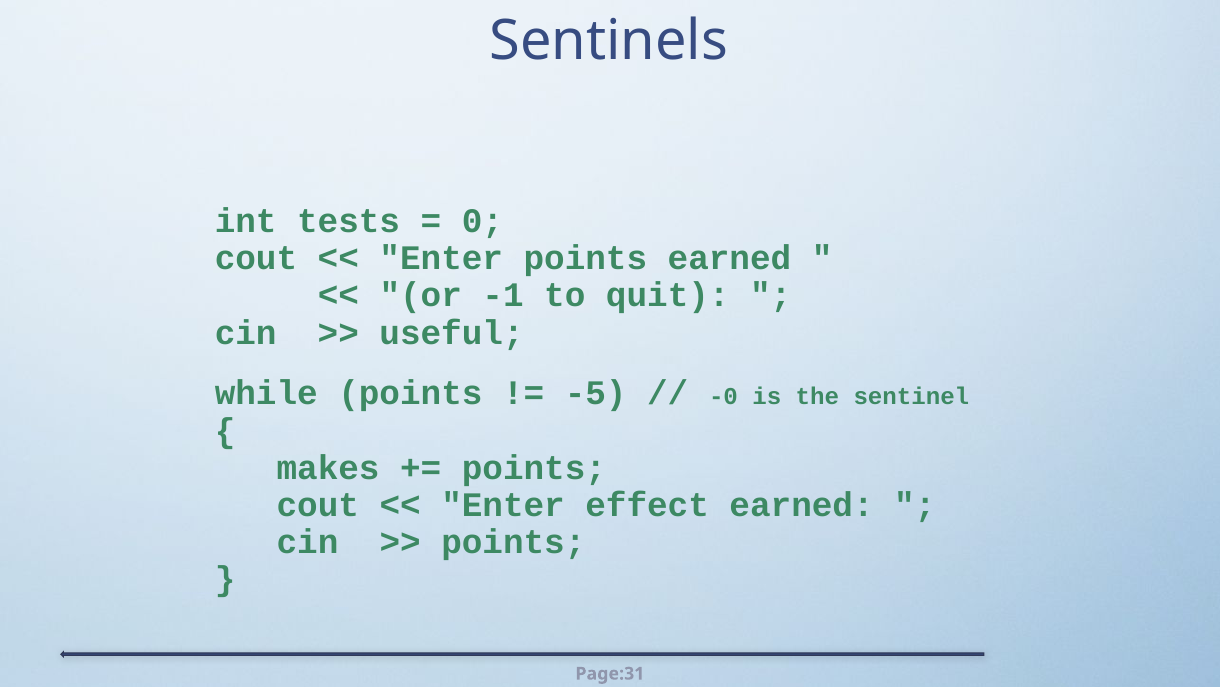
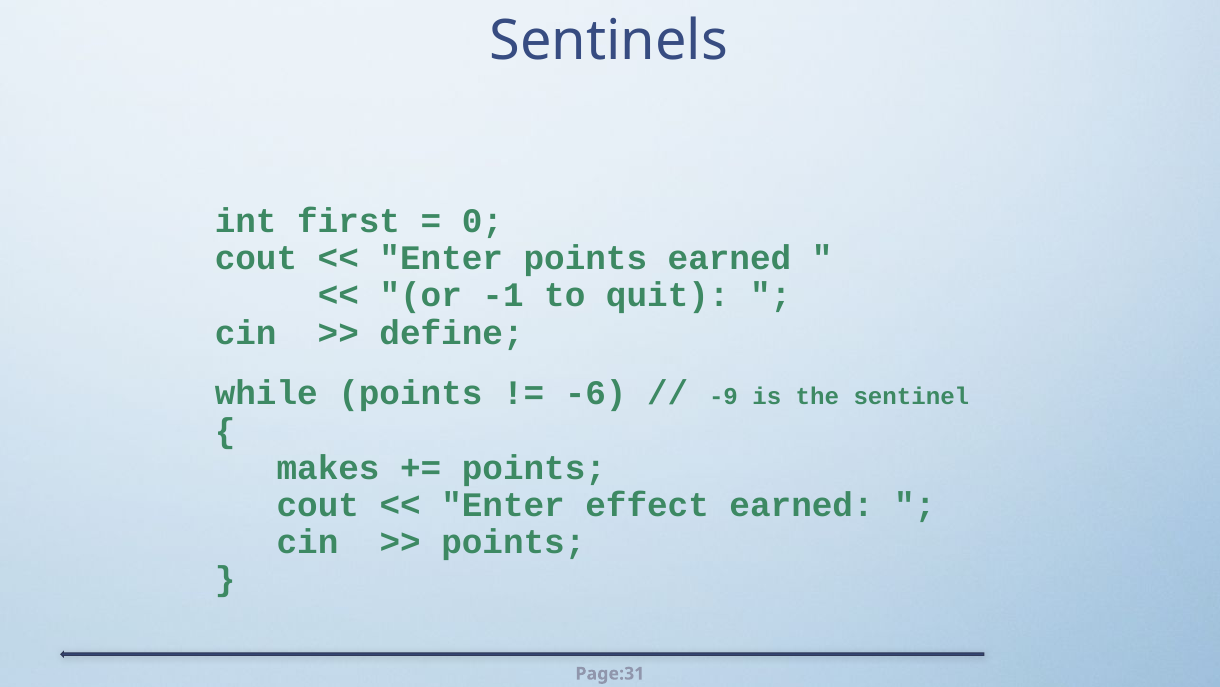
tests: tests -> first (349, 221)
useful: useful -> define (452, 332)
-5: -5 -> -6 (596, 393)
-0: -0 -> -9 (723, 397)
